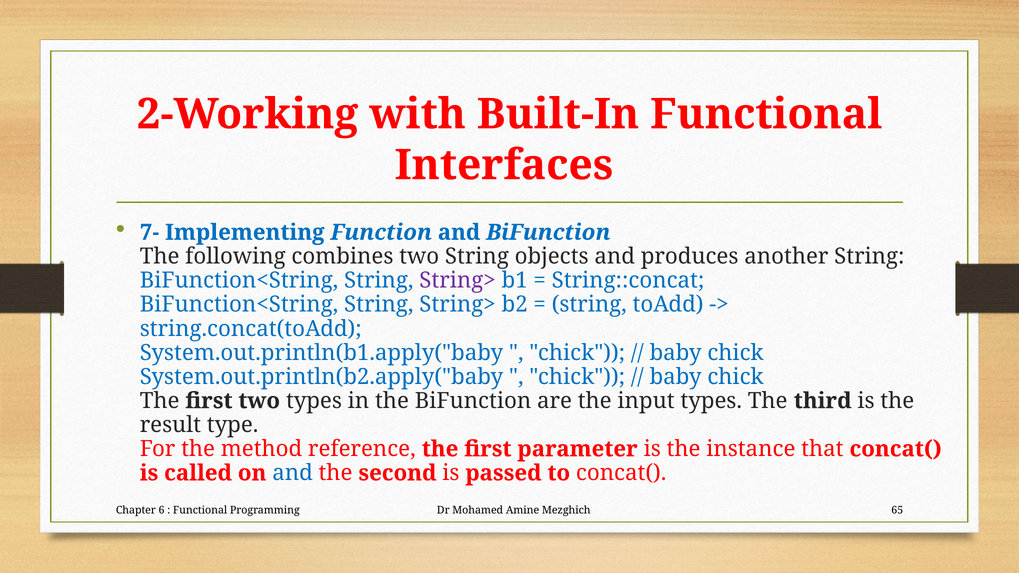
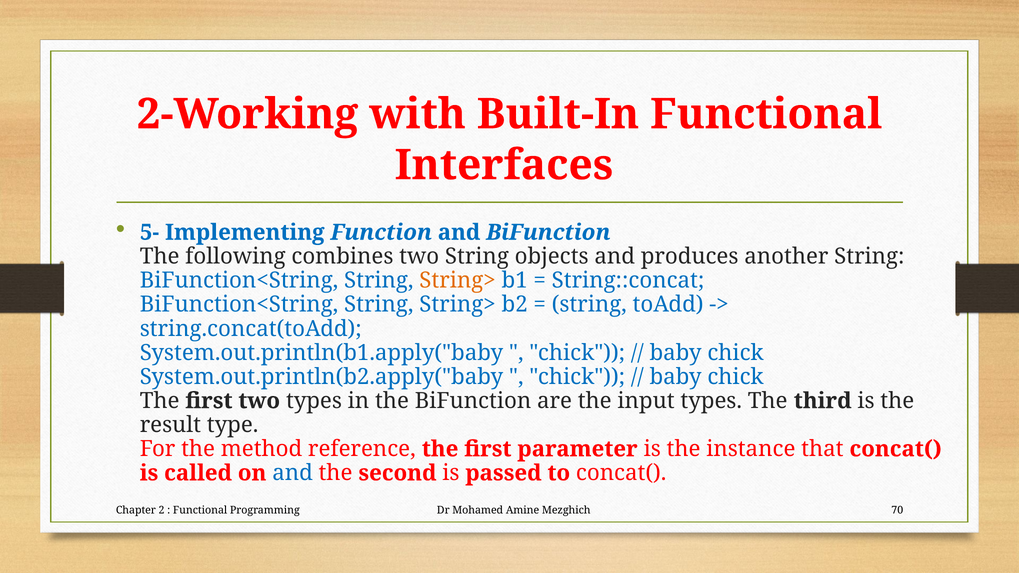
7-: 7- -> 5- (150, 232)
String> colour: purple -> orange (458, 281)
6: 6 -> 2 (162, 510)
65: 65 -> 70 (897, 510)
